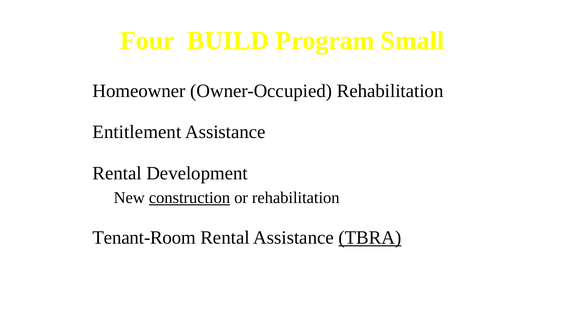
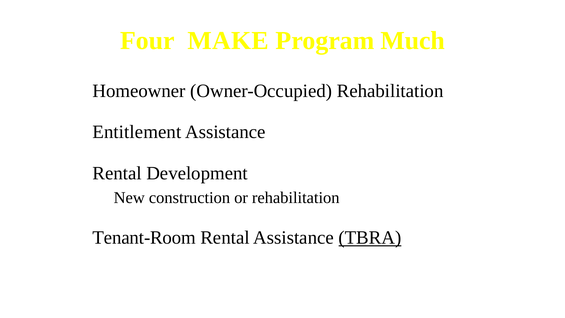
BUILD: BUILD -> MAKE (228, 41)
Small: Small -> Much (413, 41)
construction underline: present -> none (189, 198)
